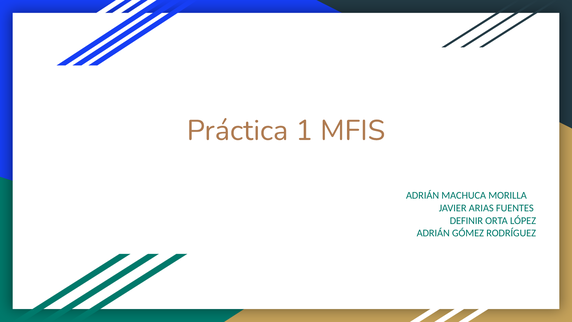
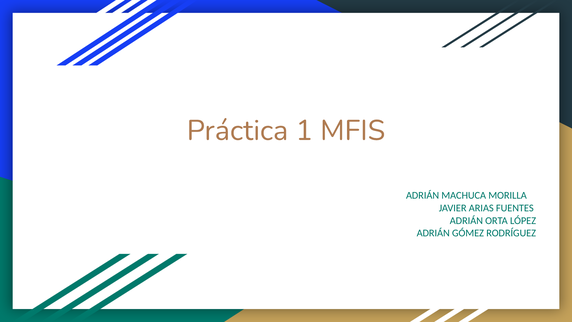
DEFINIR: DEFINIR -> ADRIÁN (466, 220)
